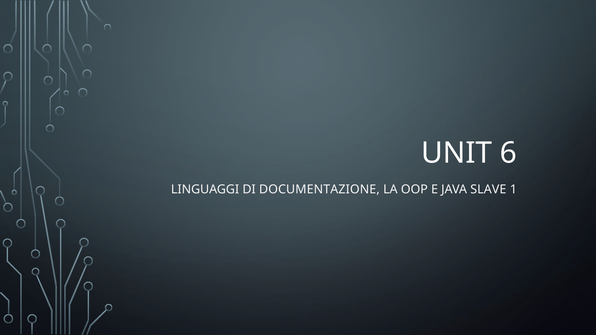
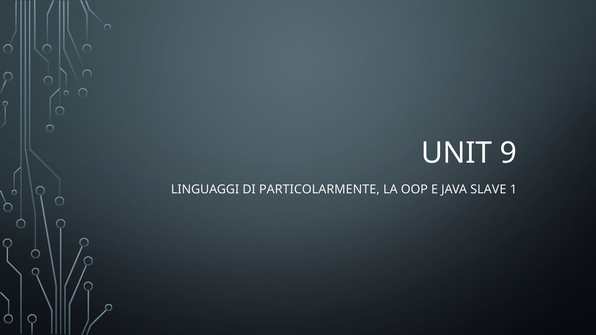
6: 6 -> 9 (508, 153)
DOCUMENTAZIONE: DOCUMENTAZIONE -> PARTICOLARMENTE (319, 190)
